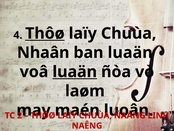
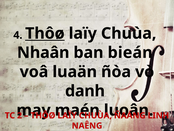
ban luaän: luaän -> bieán (130, 52)
luaän underline: present -> none (75, 72)
laøm: laøm -> danh (85, 91)
